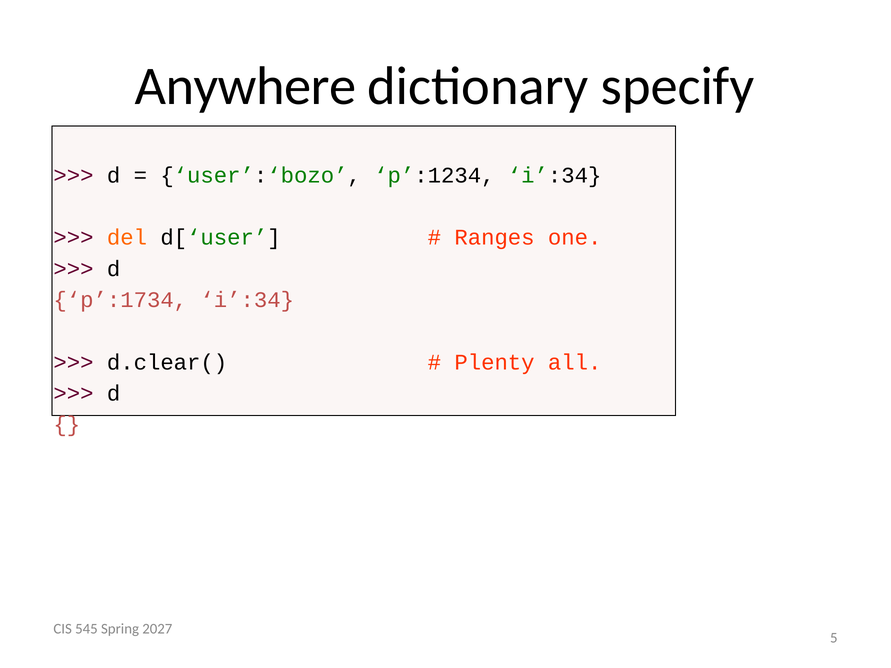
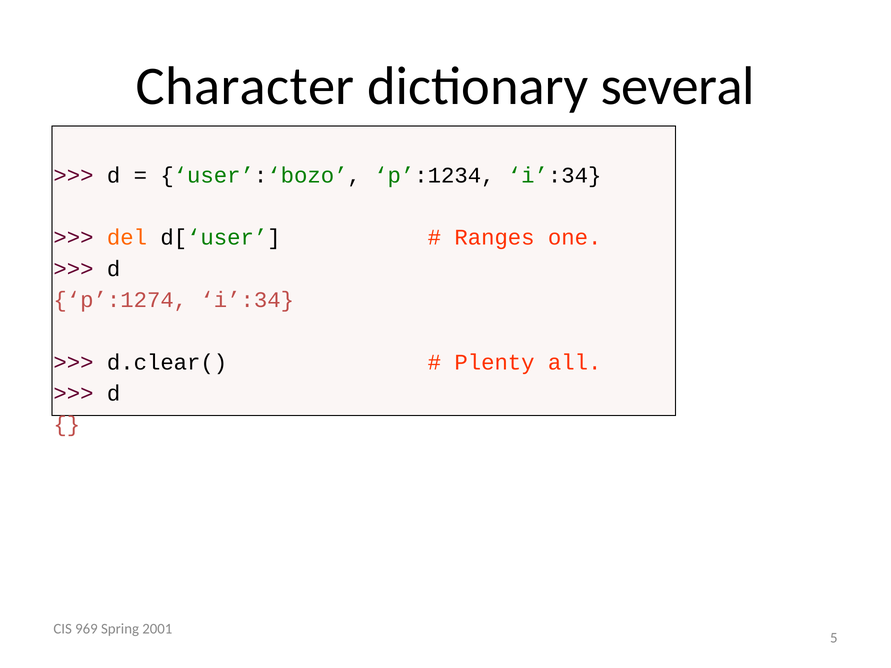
Anywhere: Anywhere -> Character (245, 86)
specify: specify -> several (678, 86)
p’:1734: p’:1734 -> p’:1274 (120, 300)
545: 545 -> 969 (86, 629)
2027: 2027 -> 2001 (157, 629)
